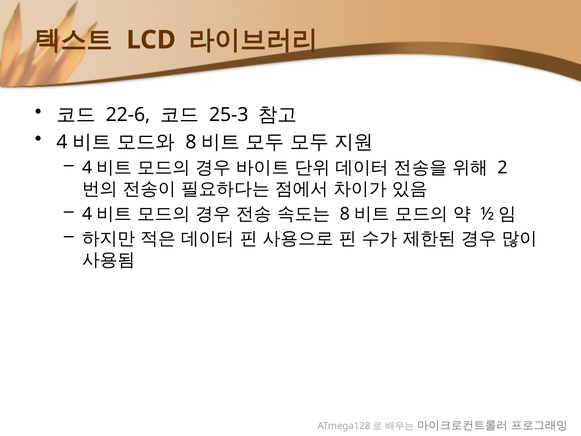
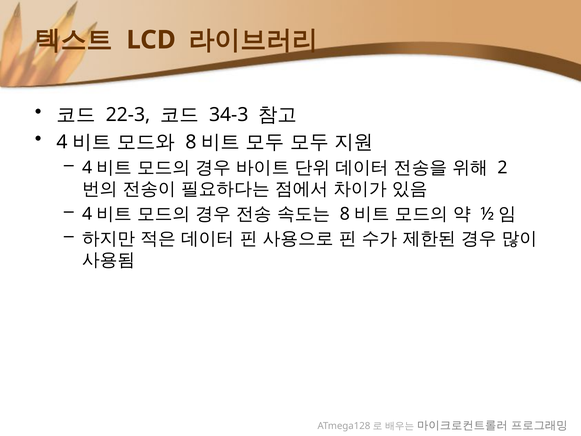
22-6: 22-6 -> 22-3 (128, 115)
25-3: 25-3 -> 34-3 (229, 115)
